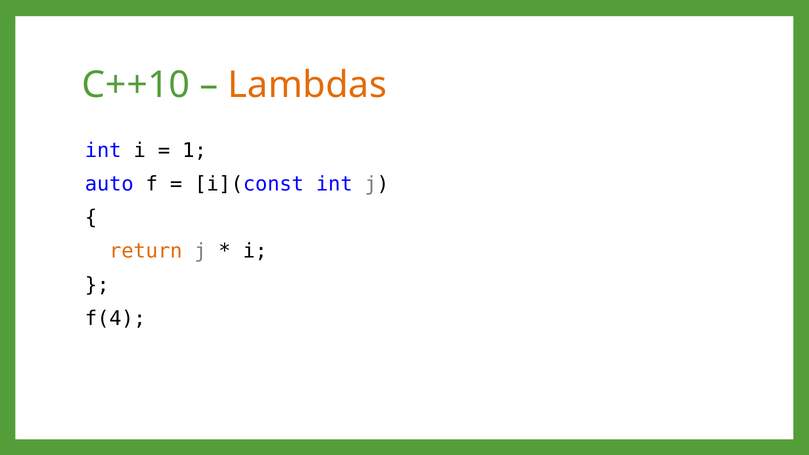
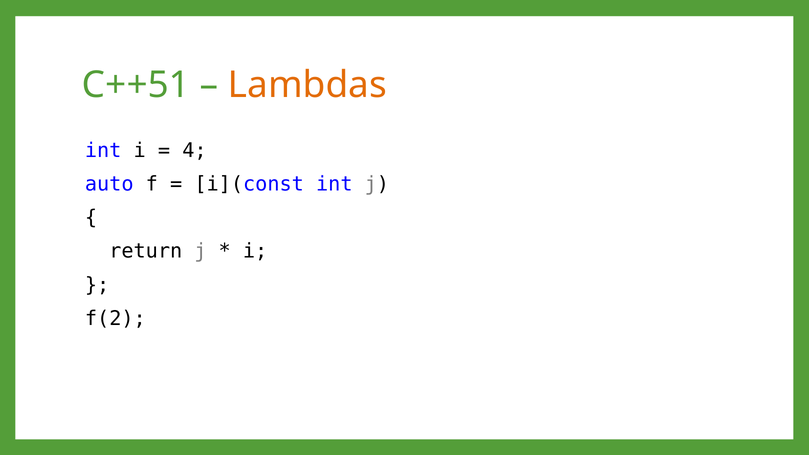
C++10: C++10 -> C++51 (136, 85)
1: 1 -> 4 (194, 150)
return colour: orange -> black (146, 251)
f(4: f(4 -> f(2 (115, 319)
